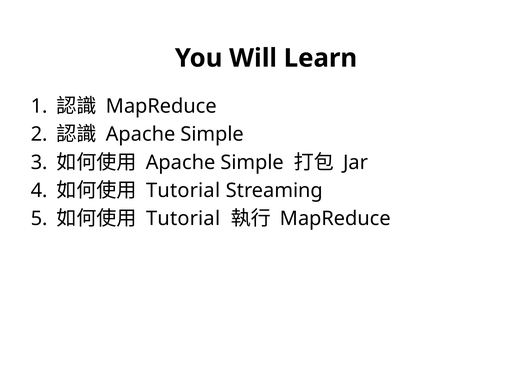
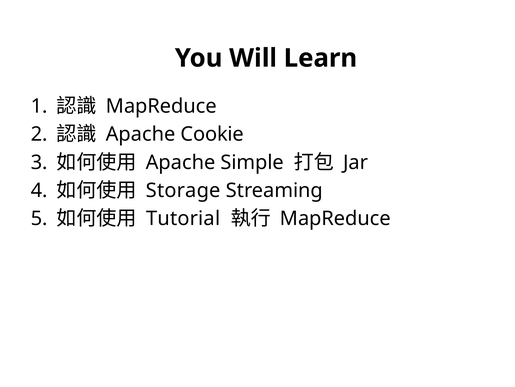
Simple: Simple -> Cookie (212, 134)
Tutorial: Tutorial -> Storage (183, 190)
